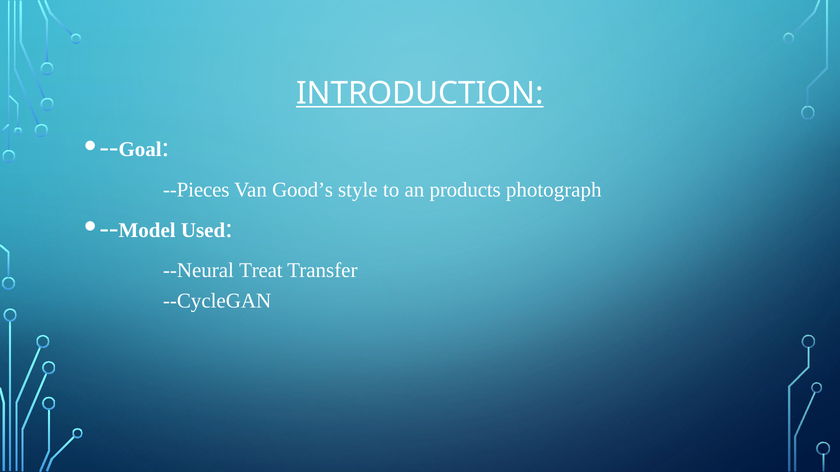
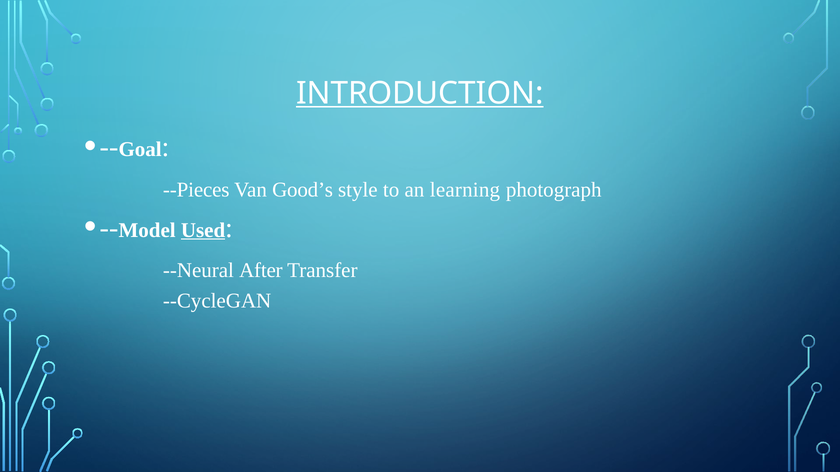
products: products -> learning (465, 190)
Used underline: none -> present (203, 230)
Treat: Treat -> After (261, 271)
